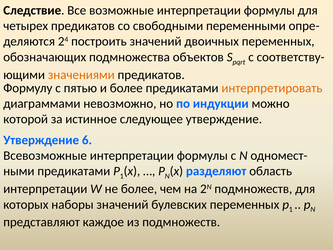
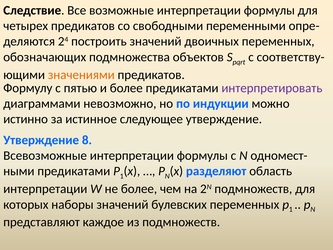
интерпретировать colour: orange -> purple (272, 88)
которой: которой -> истинно (26, 119)
6: 6 -> 8 (87, 140)
